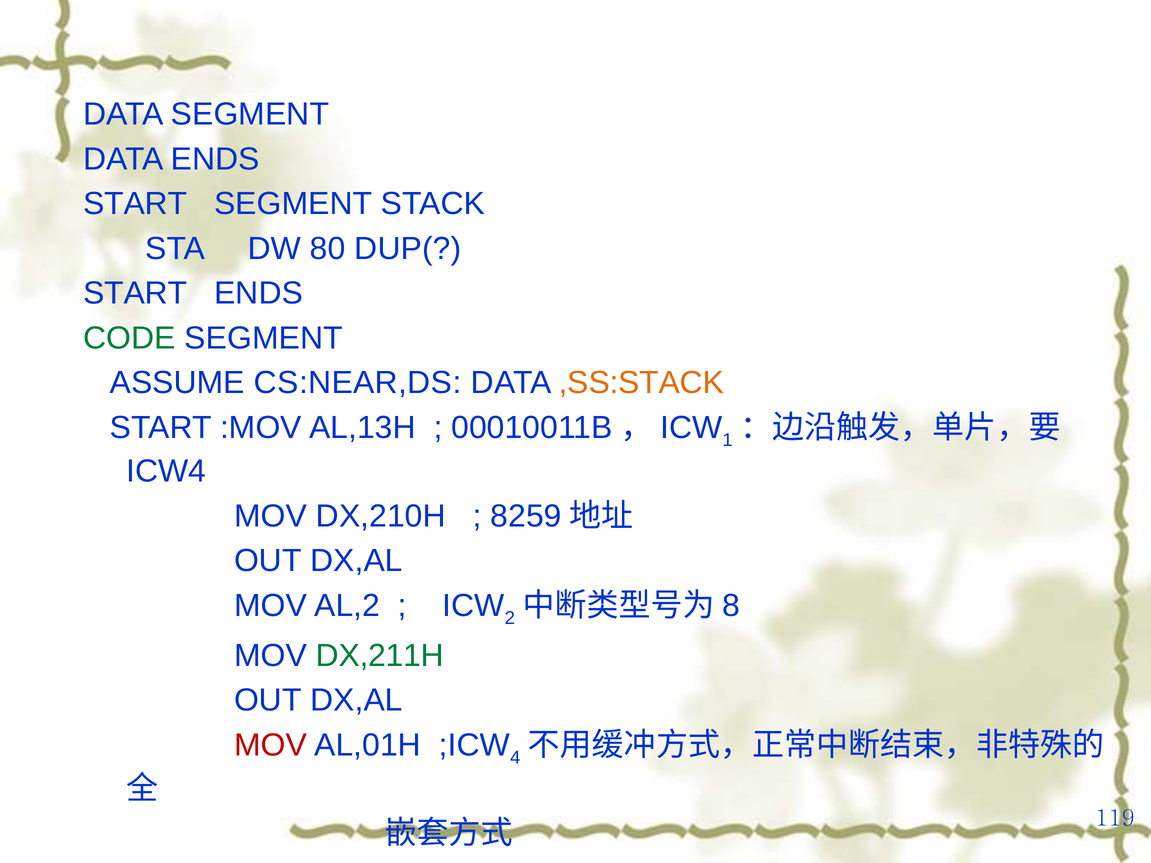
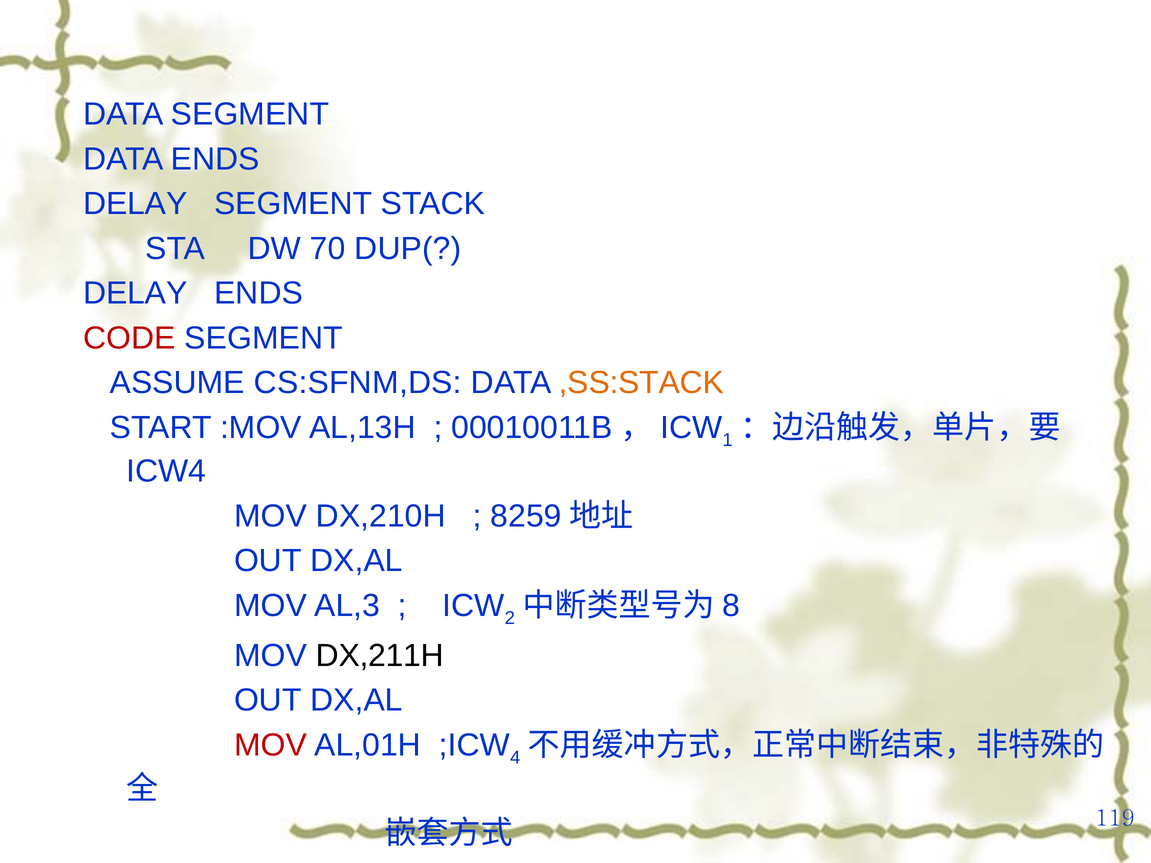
START: START -> DELAY (135, 204)
80: 80 -> 70 (328, 249)
START: START -> DELAY (135, 293)
CODE colour: green -> red (129, 338)
CS:NEAR,DS: CS:NEAR,DS -> CS:SFNM,DS (358, 383)
AL,2: AL,2 -> AL,3 (347, 606)
DX,211H colour: green -> black (380, 656)
